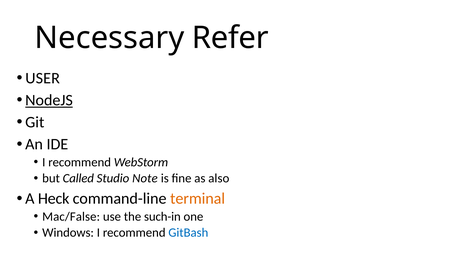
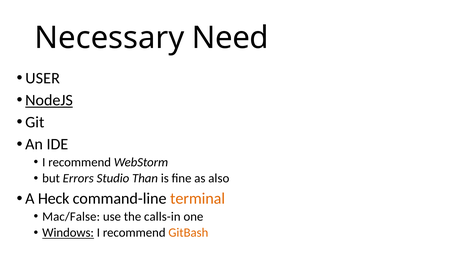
Refer: Refer -> Need (230, 38)
Called: Called -> Errors (78, 178)
Note: Note -> Than (145, 178)
such-in: such-in -> calls-in (162, 216)
Windows underline: none -> present (68, 233)
GitBash colour: blue -> orange (188, 233)
